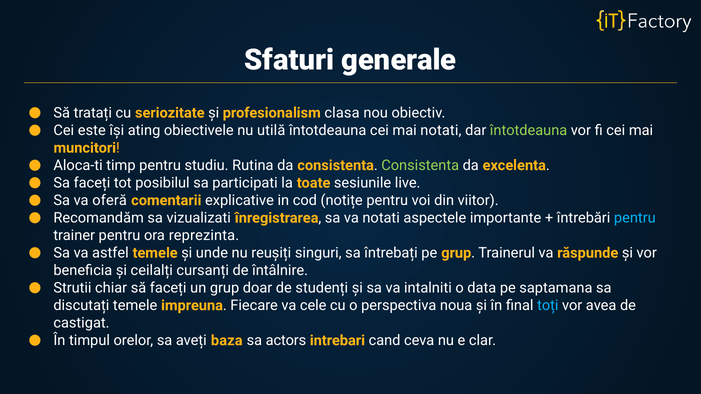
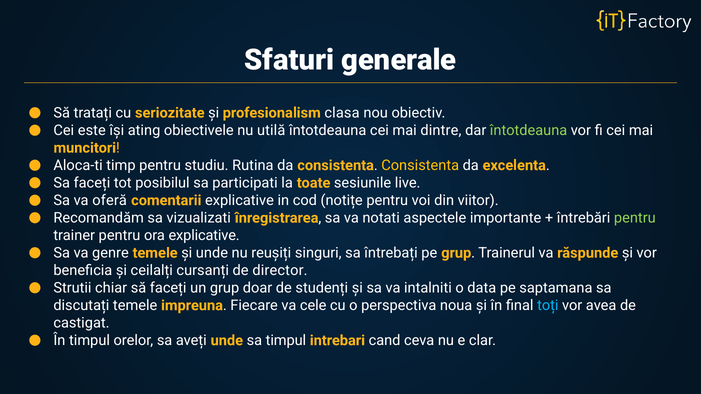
mai notati: notati -> dintre (441, 130)
Consistenta colour: light green -> yellow (420, 165)
pentru colour: light blue -> light green (635, 218)
ora reprezinta: reprezinta -> explicative (204, 236)
astfel: astfel -> genre (110, 253)
întâlnire: întâlnire -> director (280, 271)
aveți baza: baza -> unde (227, 341)
sa actors: actors -> timpul (286, 341)
